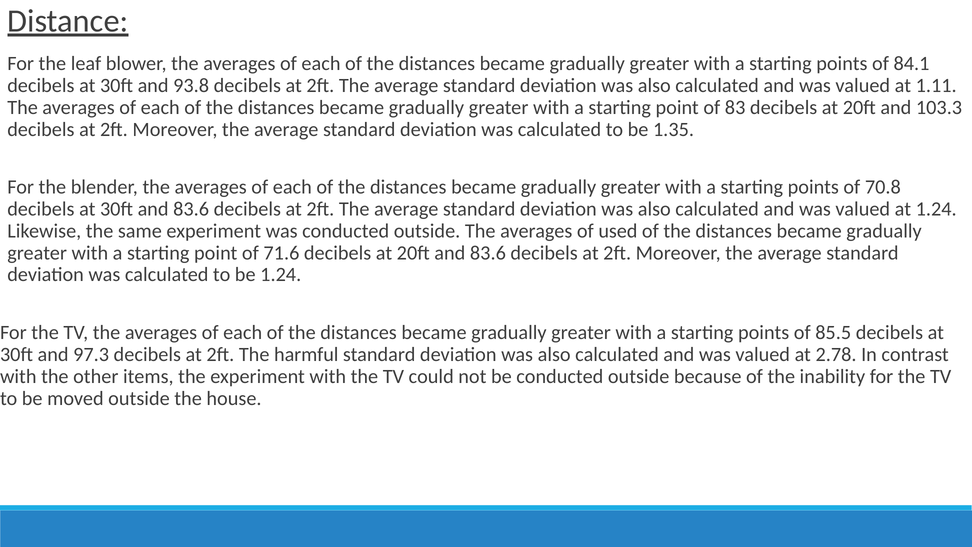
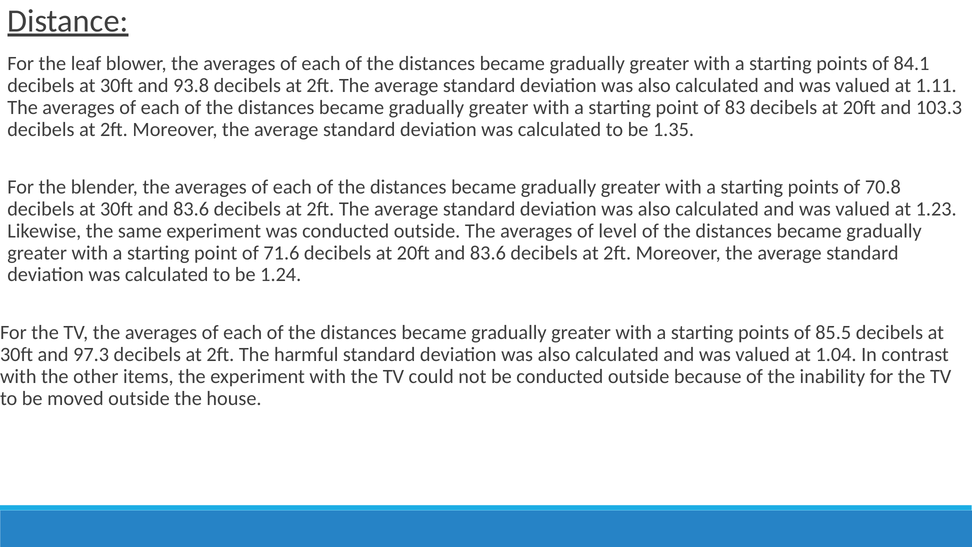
at 1.24: 1.24 -> 1.23 (936, 209)
used: used -> level (618, 231)
2.78: 2.78 -> 1.04 (836, 354)
